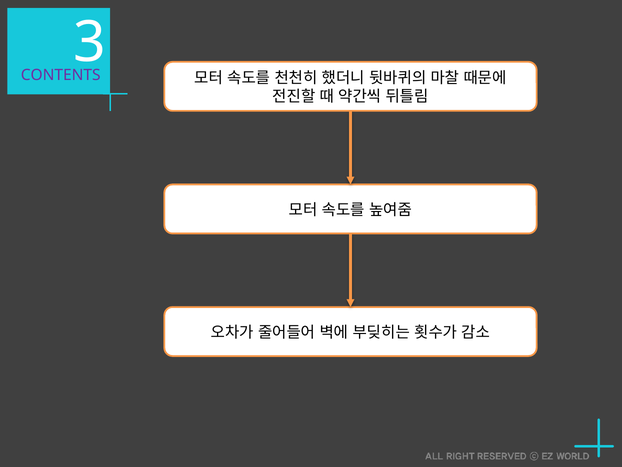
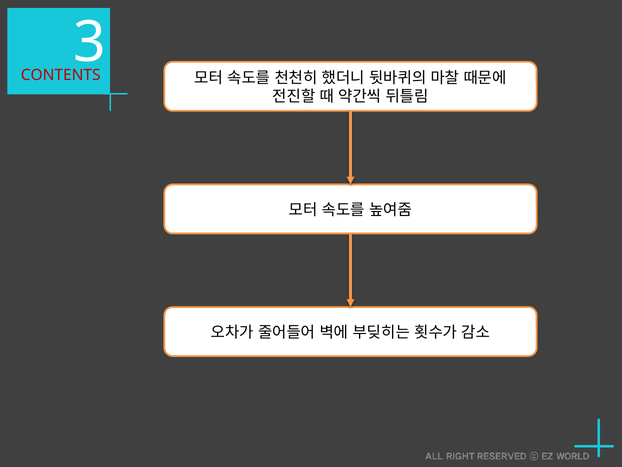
CONTENTS colour: purple -> red (61, 75)
